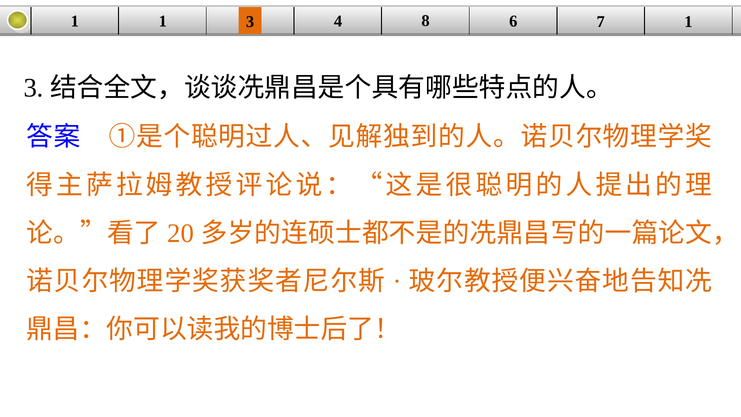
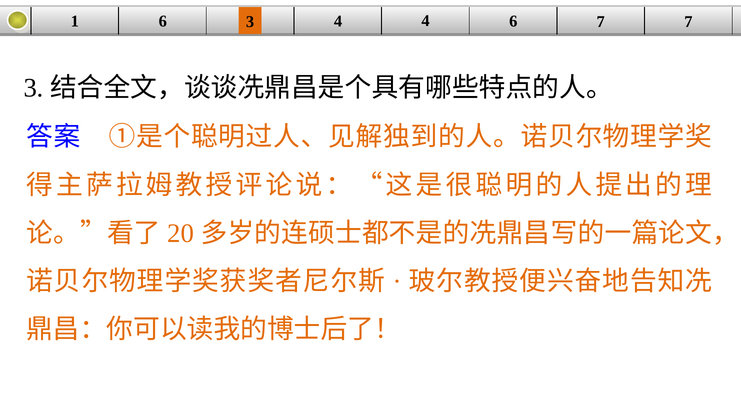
1 1: 1 -> 6 (163, 21)
4 8: 8 -> 4 (426, 21)
7 1: 1 -> 7 (688, 22)
